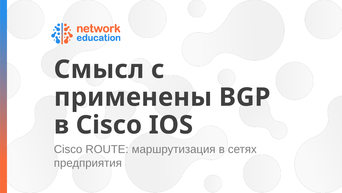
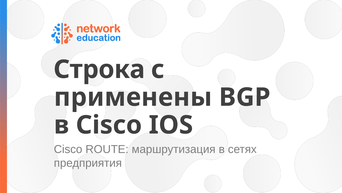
Смысл: Смысл -> Строка (99, 69)
